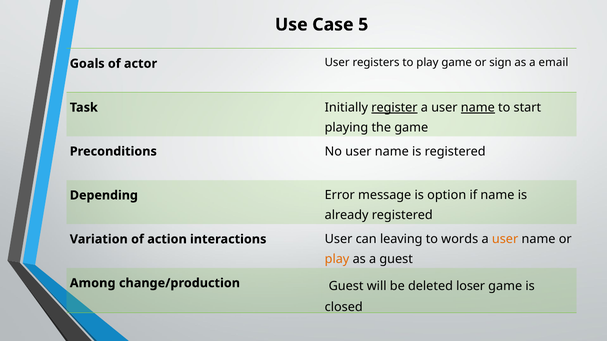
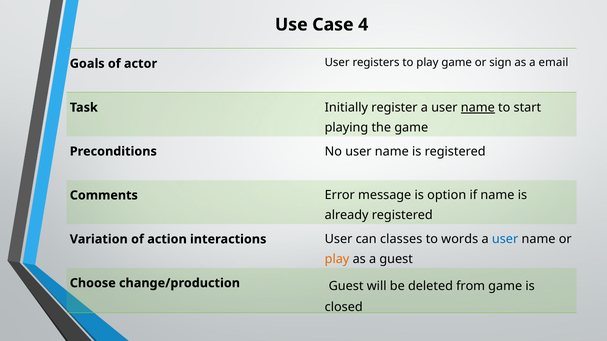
5: 5 -> 4 (363, 25)
register underline: present -> none (394, 108)
Depending: Depending -> Comments (104, 196)
leaving: leaving -> classes (401, 239)
user colour: orange -> blue (505, 239)
Among: Among -> Choose (93, 283)
loser: loser -> from (471, 287)
